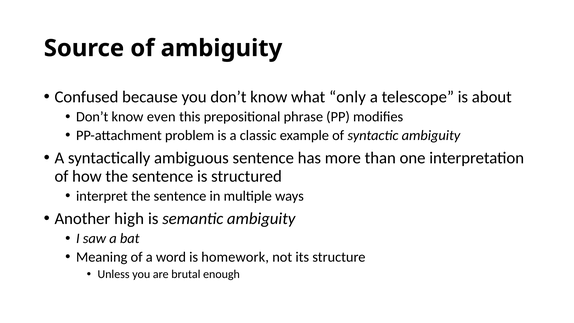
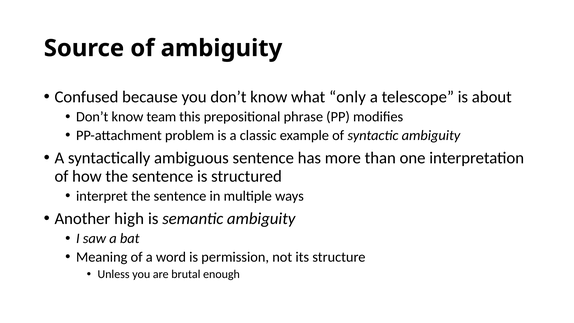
even: even -> team (161, 117)
homework: homework -> permission (235, 257)
